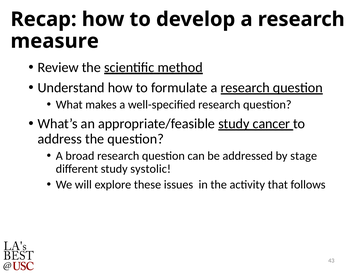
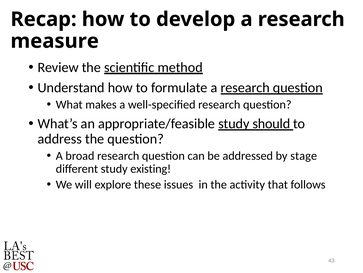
cancer: cancer -> should (271, 123)
systolic: systolic -> existing (151, 168)
